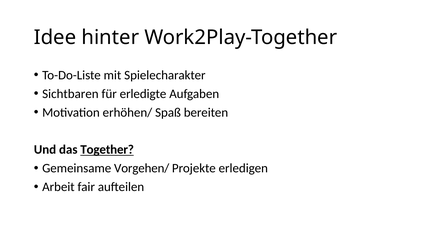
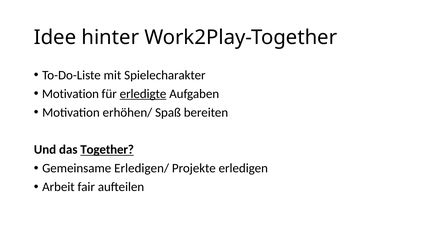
Sichtbaren: Sichtbaren -> Motivation (70, 94)
erledigte underline: none -> present (143, 94)
Vorgehen/: Vorgehen/ -> Erledigen/ (142, 168)
